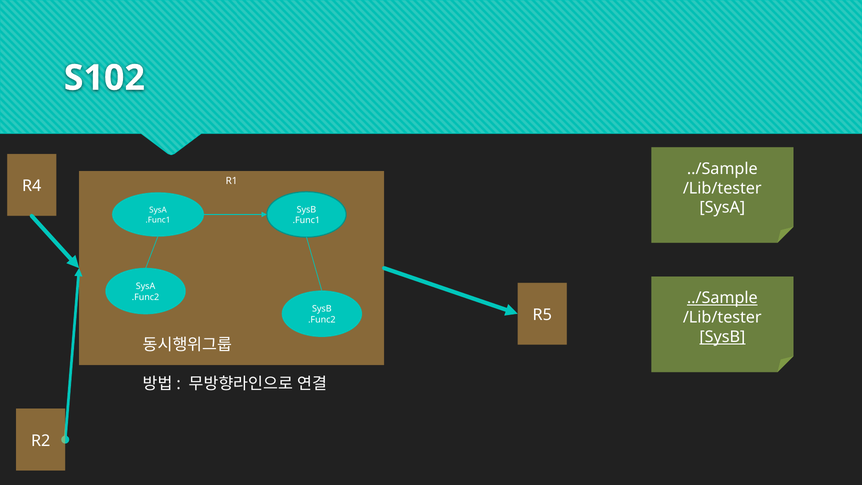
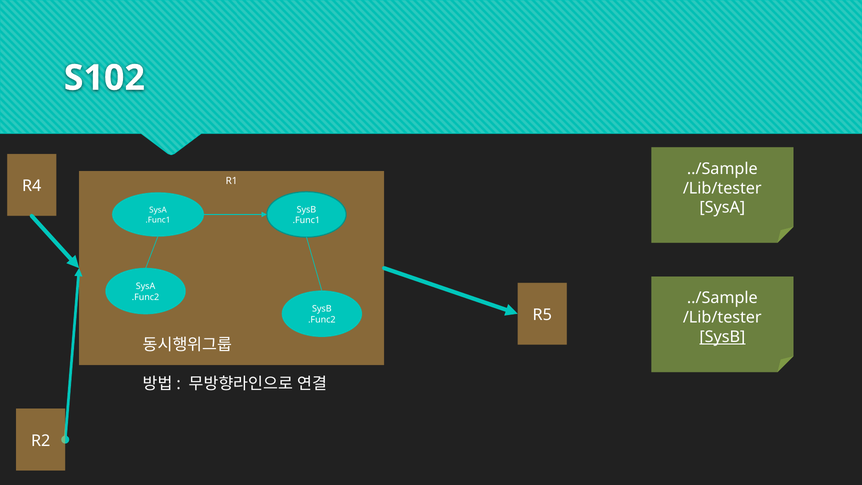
../Sample underline: present -> none (722, 298)
